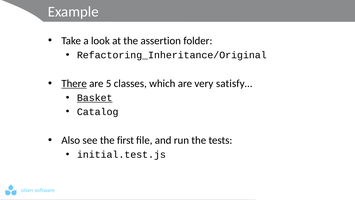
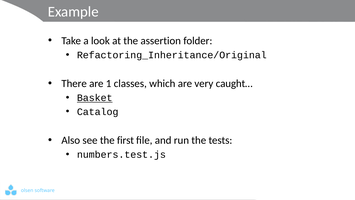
There underline: present -> none (74, 83)
5: 5 -> 1 (109, 83)
satisfy…: satisfy… -> caught… (234, 83)
initial.test.js: initial.test.js -> numbers.test.js (121, 154)
